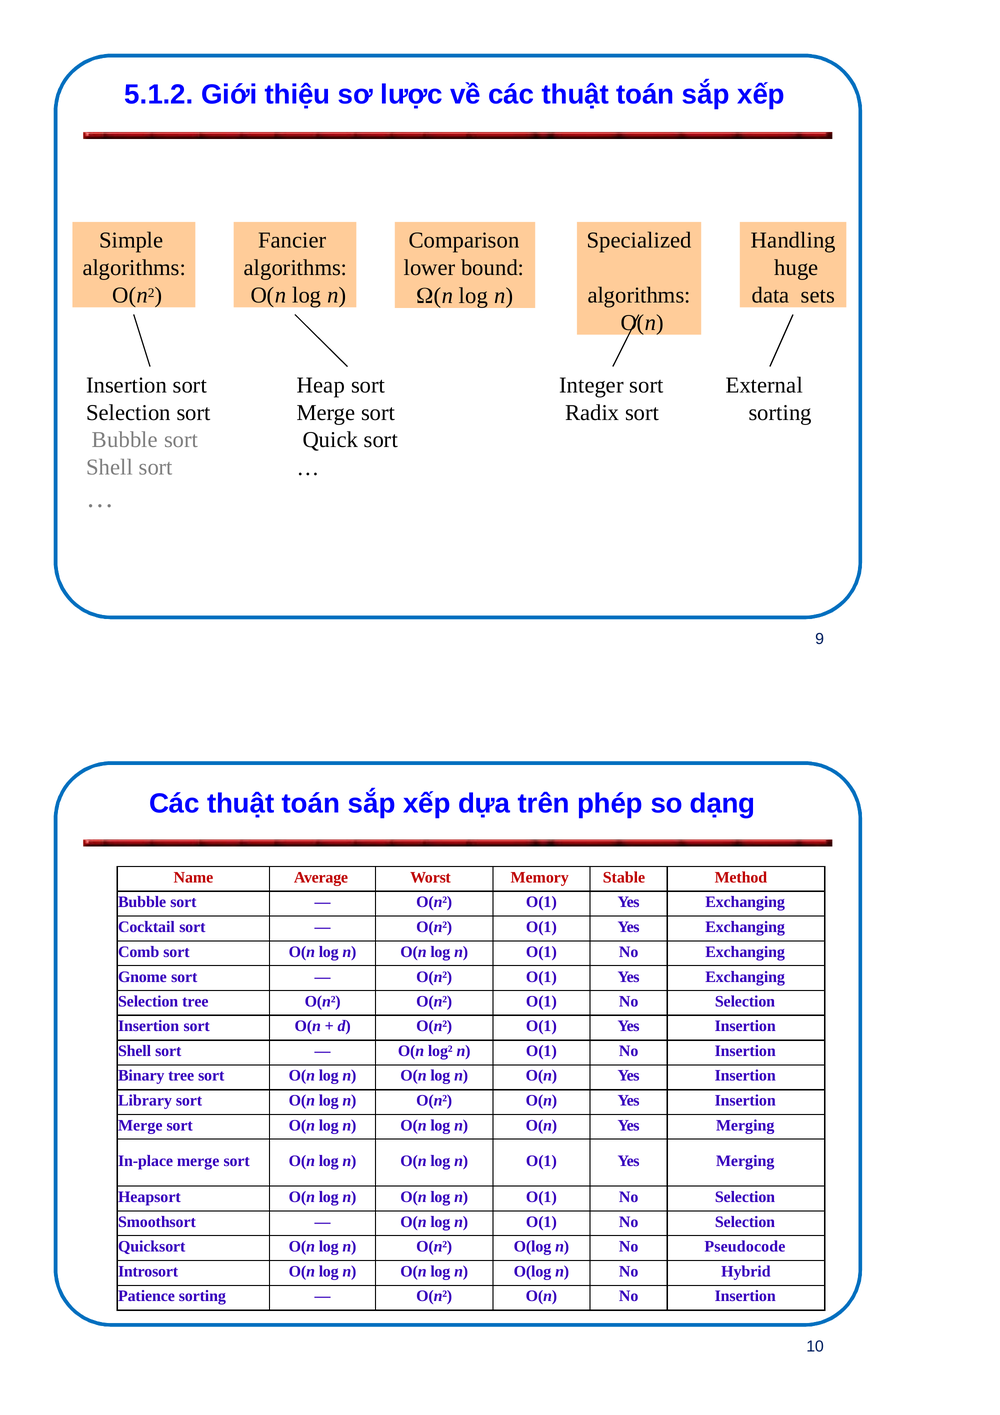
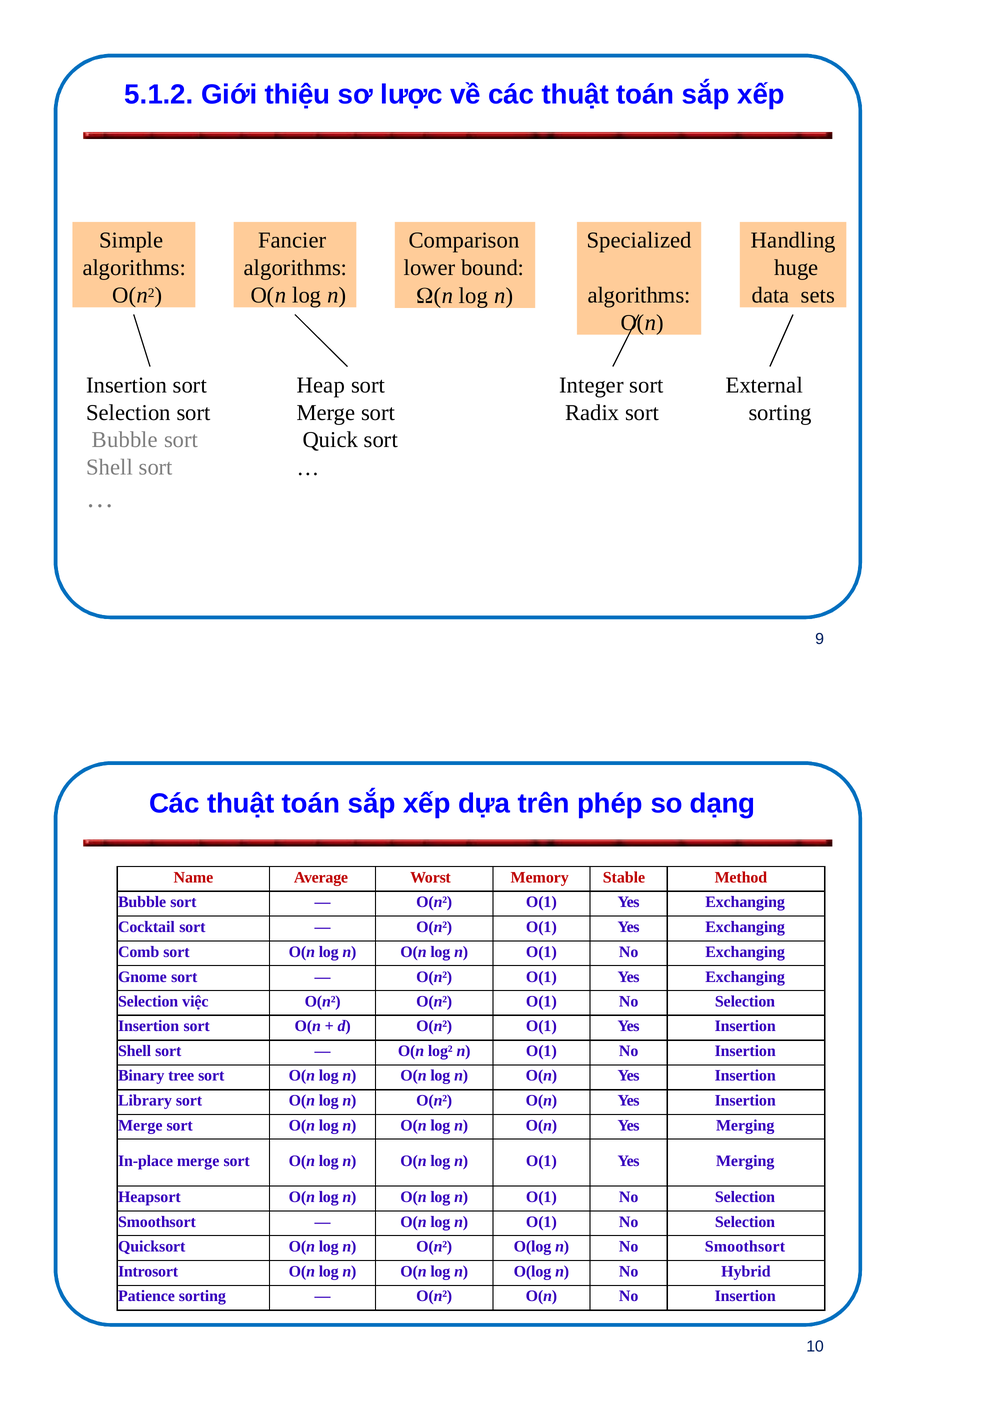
Selection tree: tree -> việc (195, 1001)
No Pseudocode: Pseudocode -> Smoothsort (745, 1247)
